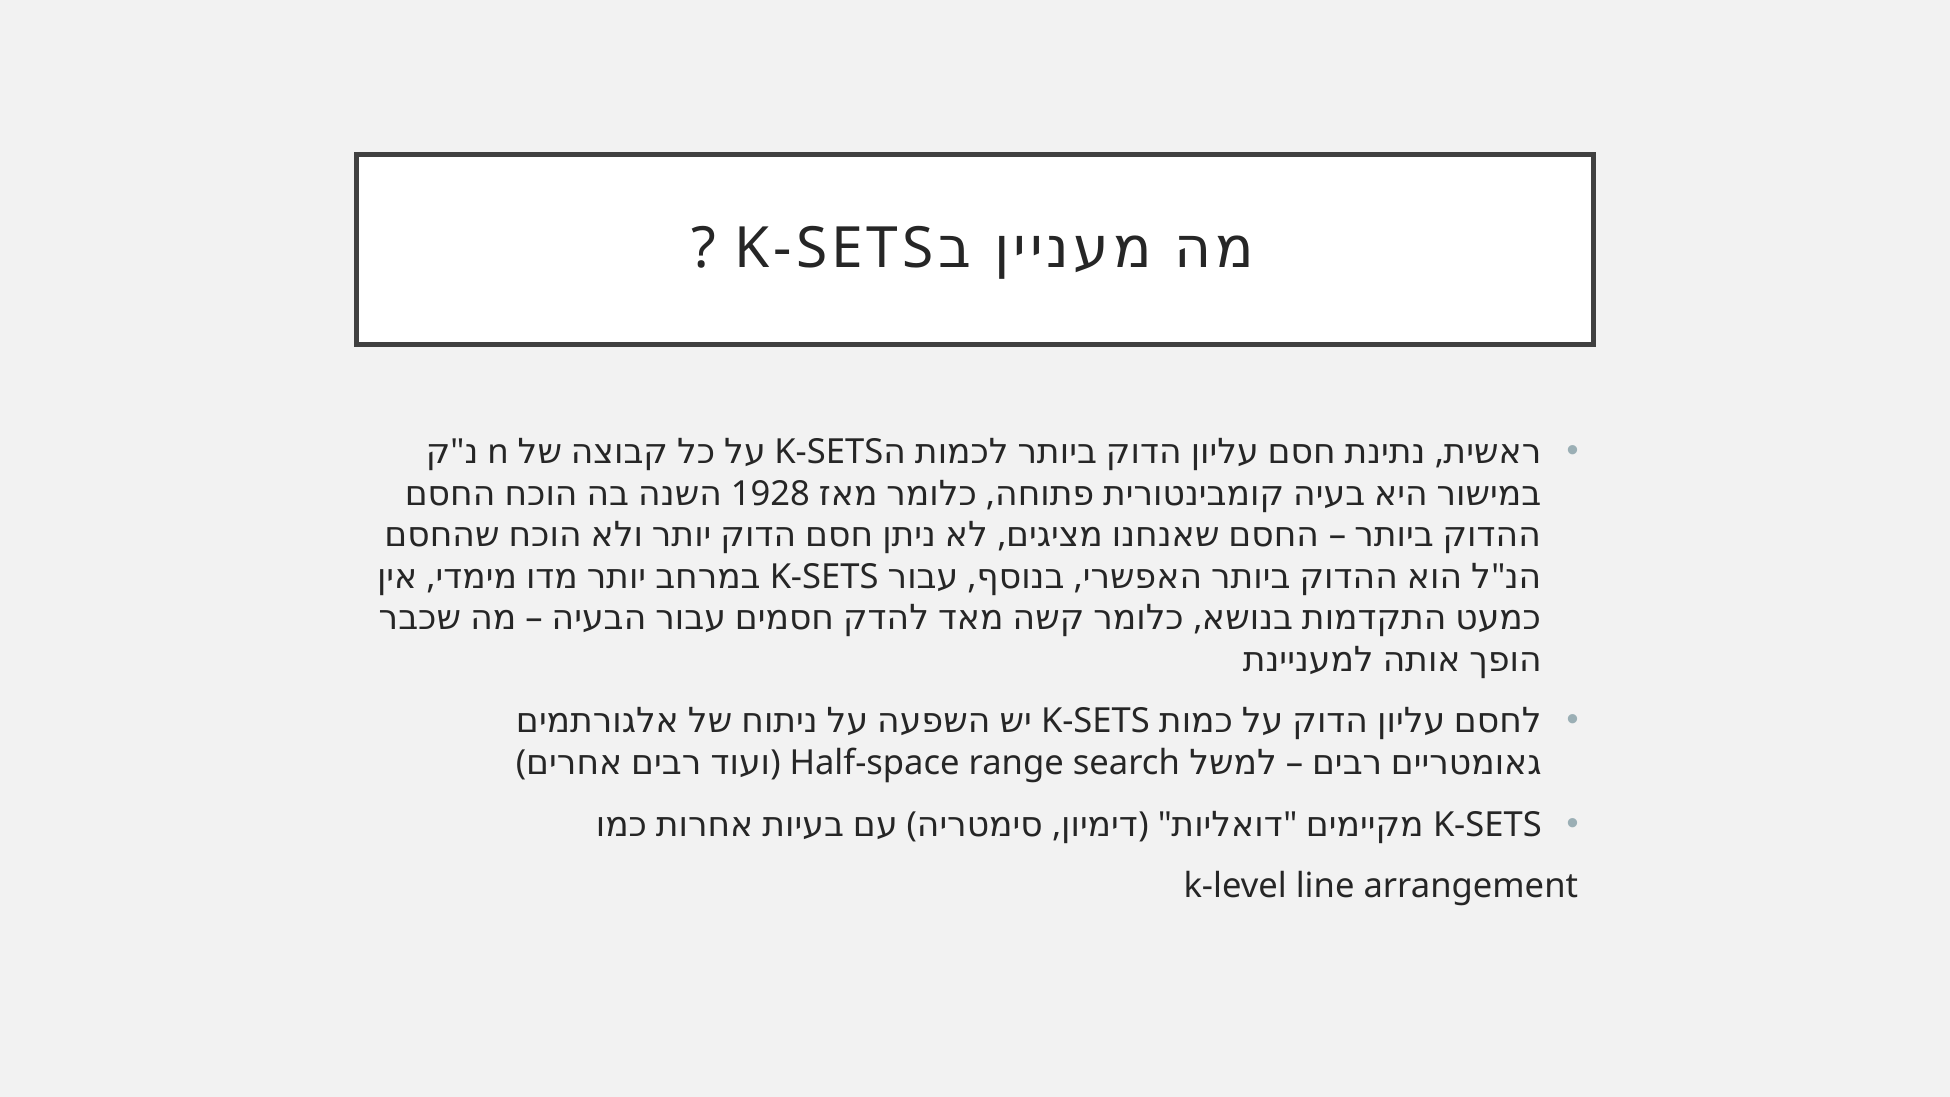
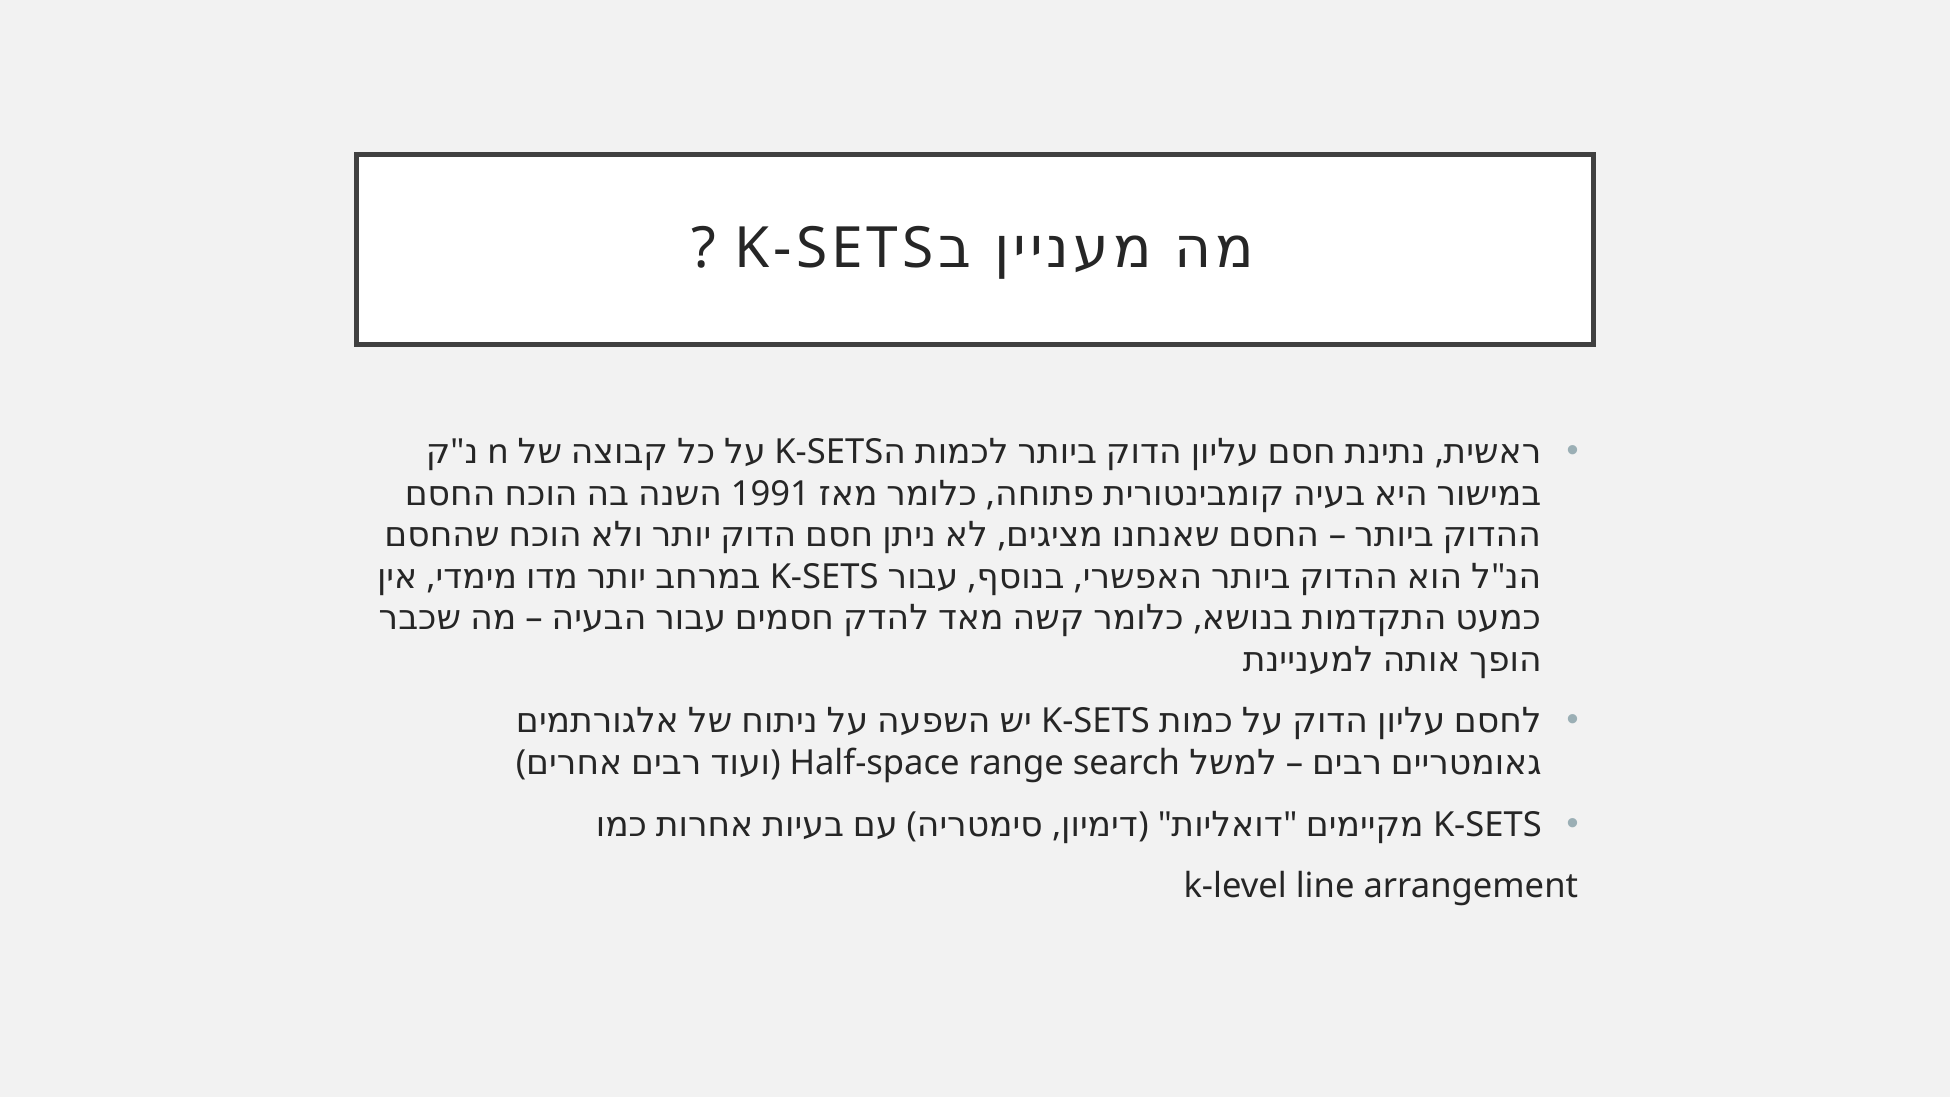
1928: 1928 -> 1991 (770, 494)
